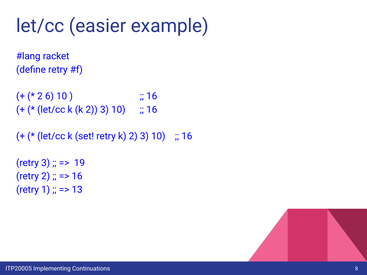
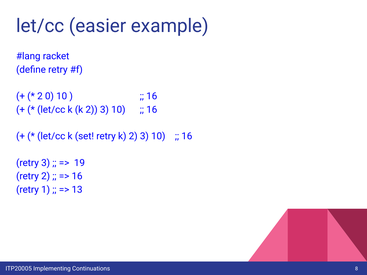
6: 6 -> 0 (49, 96)
